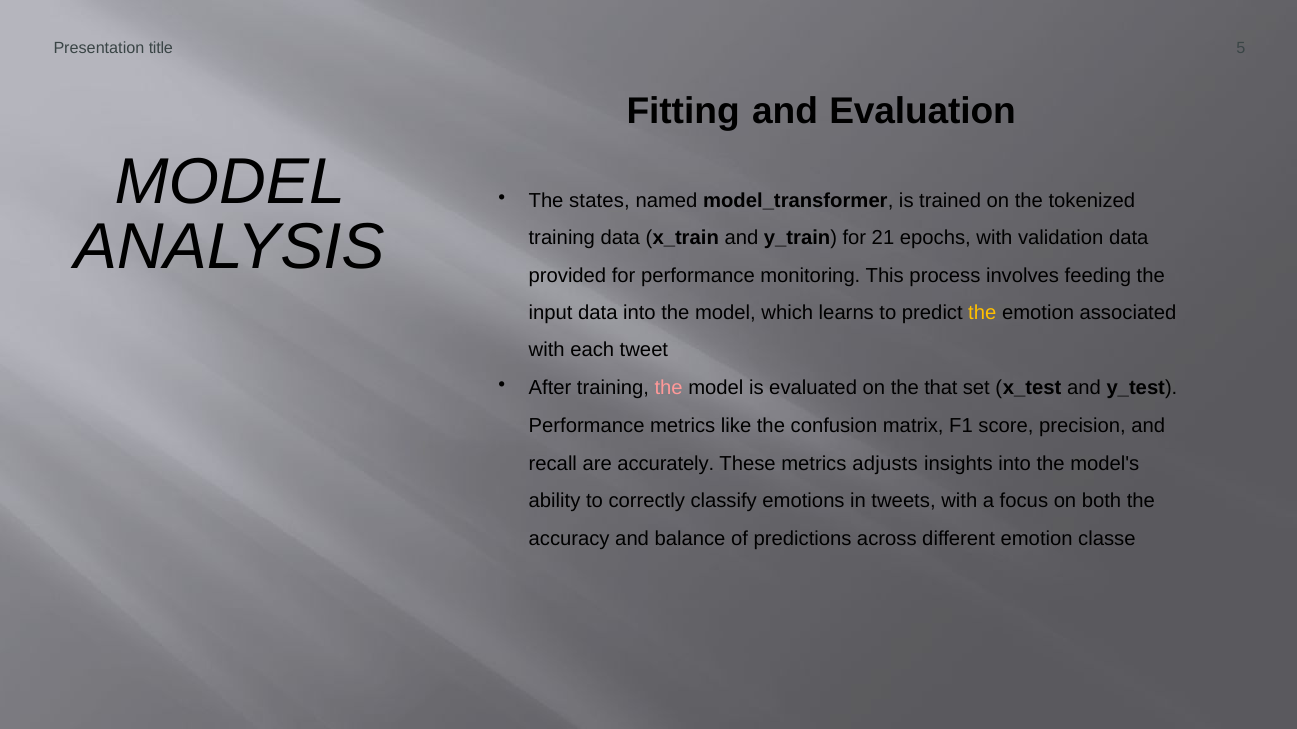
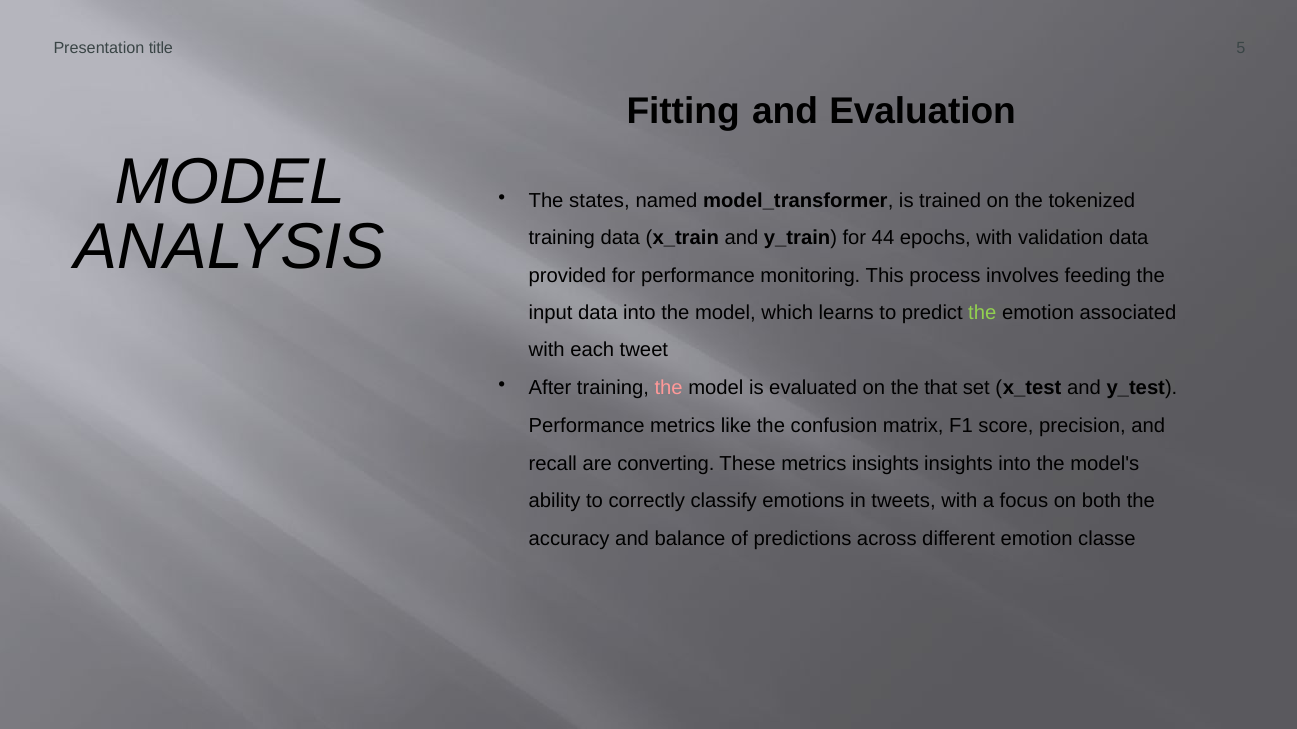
21: 21 -> 44 (883, 238)
the colour: yellow -> light green (982, 313)
accurately: accurately -> converting (666, 464)
metrics adjusts: adjusts -> insights (885, 464)
